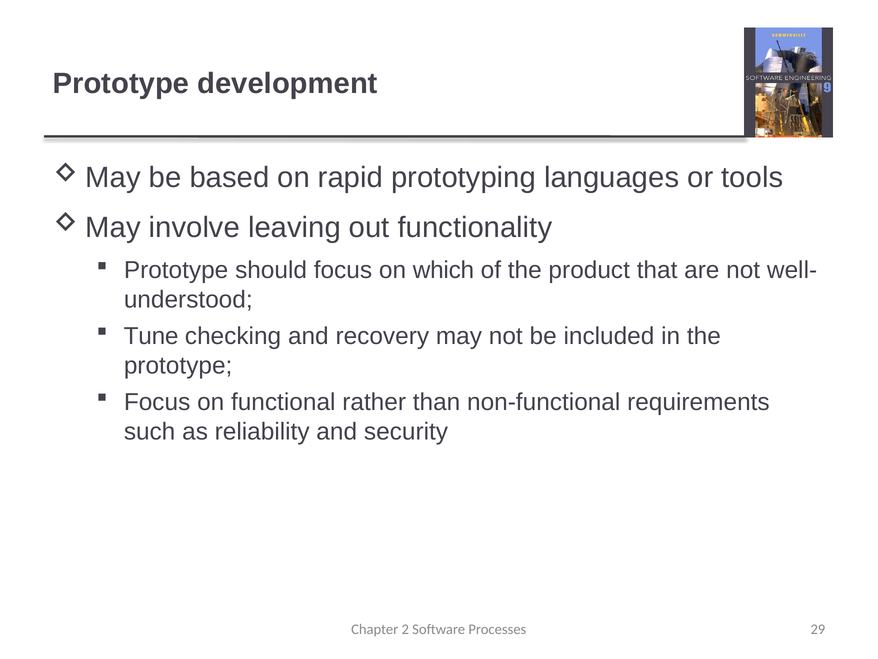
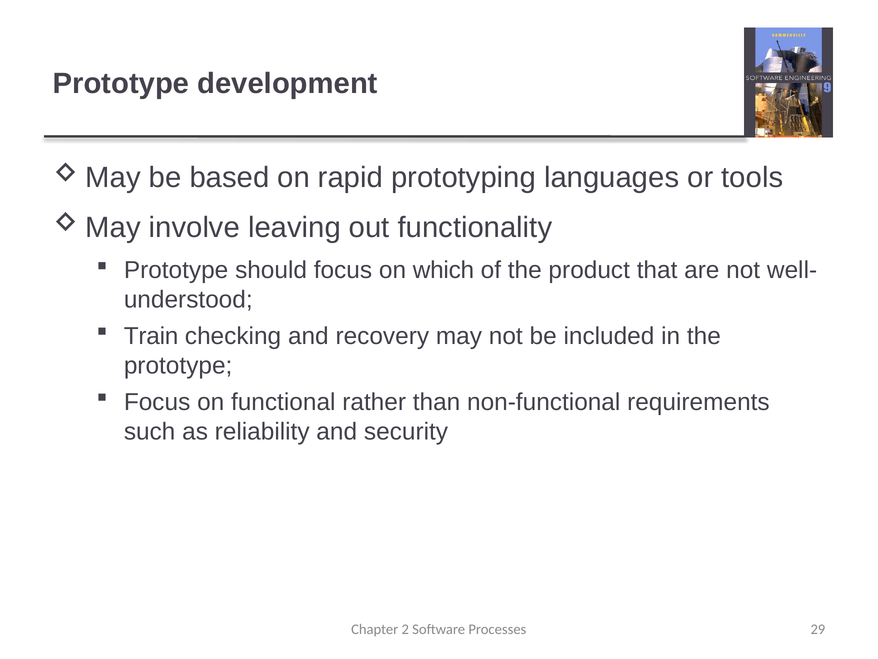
Tune: Tune -> Train (151, 336)
